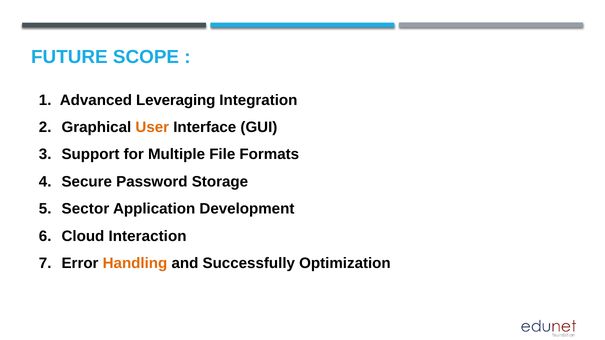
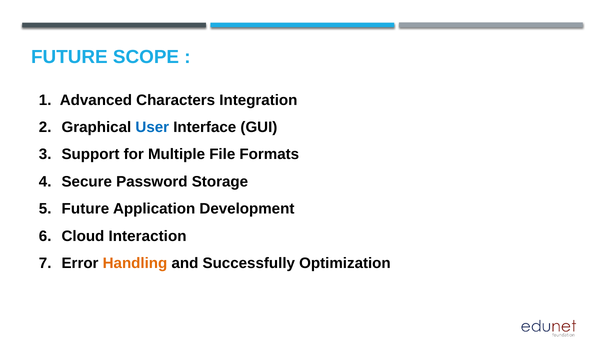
Leveraging: Leveraging -> Characters (176, 100)
User colour: orange -> blue (152, 127)
Sector: Sector -> Future (85, 209)
